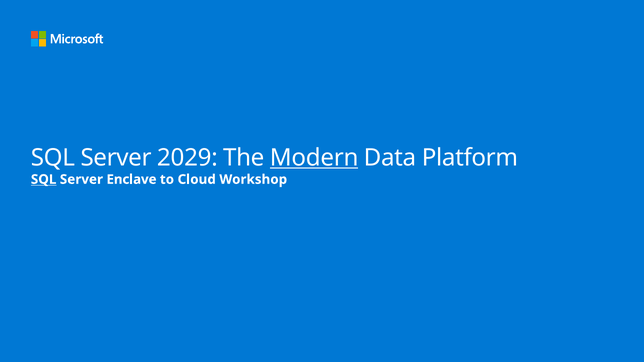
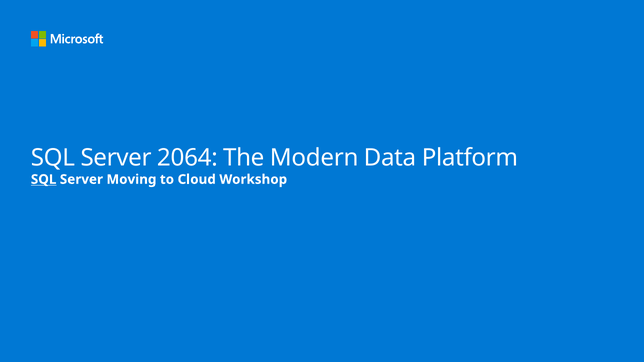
2029: 2029 -> 2064 (187, 158)
Modern underline: present -> none (314, 158)
Enclave: Enclave -> Moving (131, 180)
